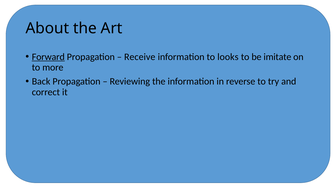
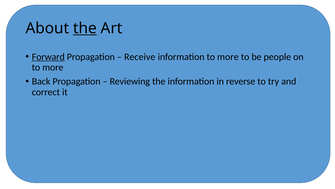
the underline: none -> present (85, 28)
information to looks: looks -> more (228, 57)
imitate: imitate -> people (277, 57)
